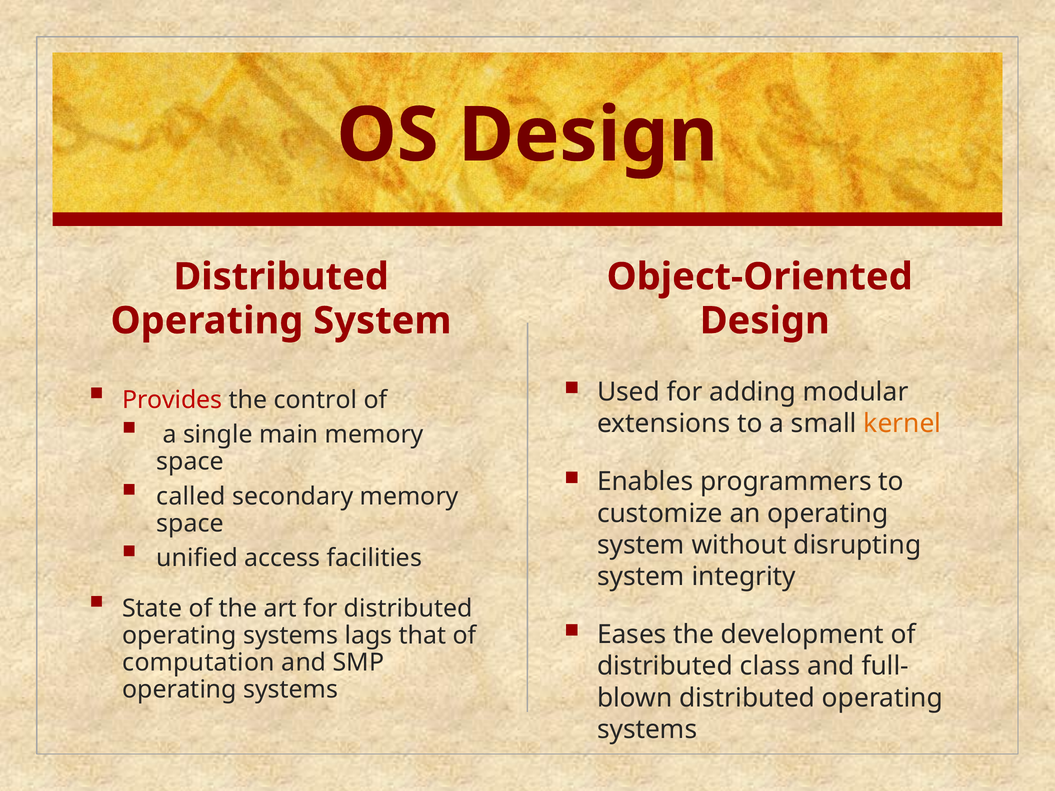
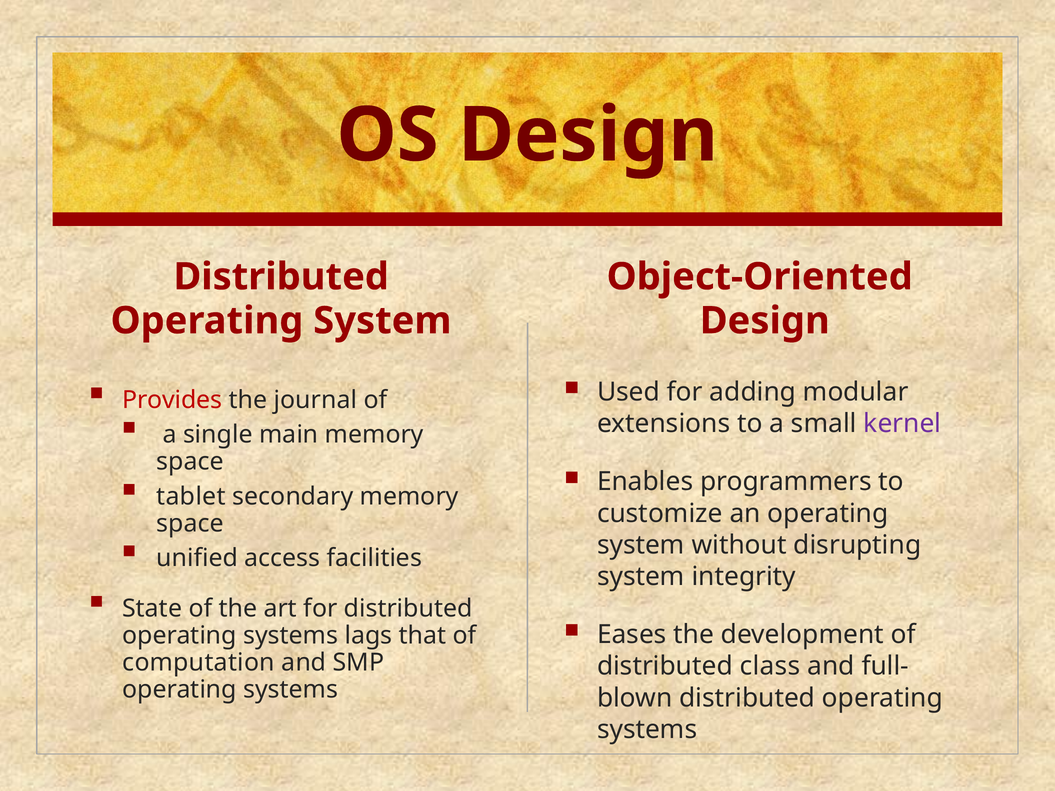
control: control -> journal (315, 400)
kernel colour: orange -> purple (902, 424)
called: called -> tablet (191, 497)
